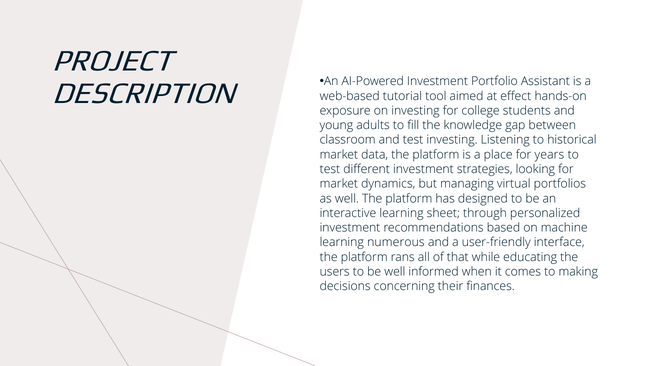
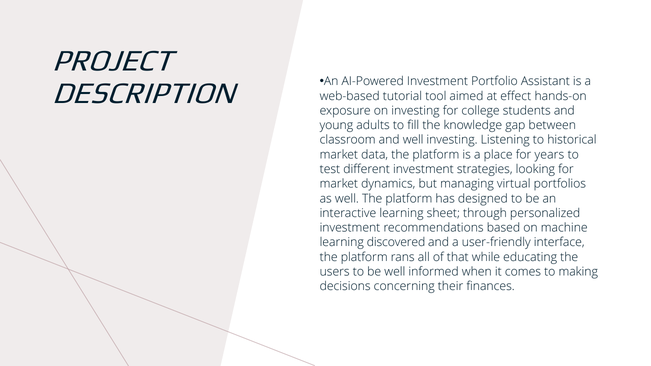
and test: test -> well (413, 140)
numerous: numerous -> discovered (396, 243)
